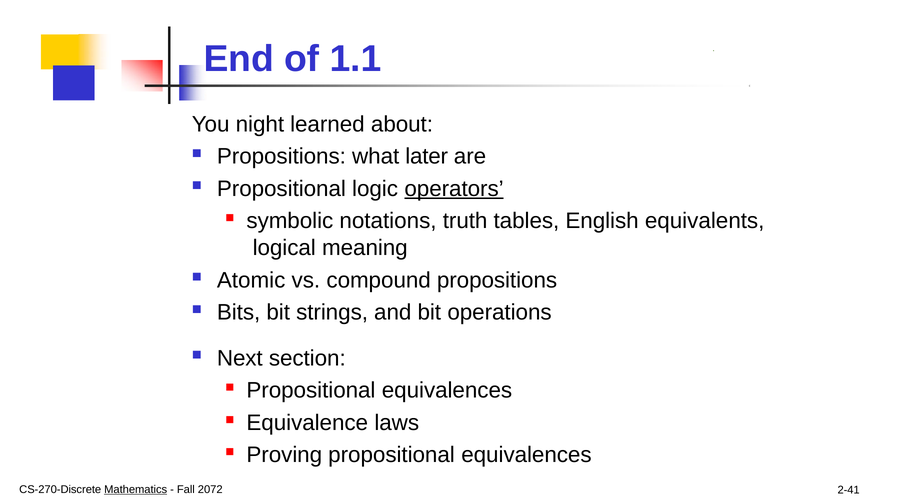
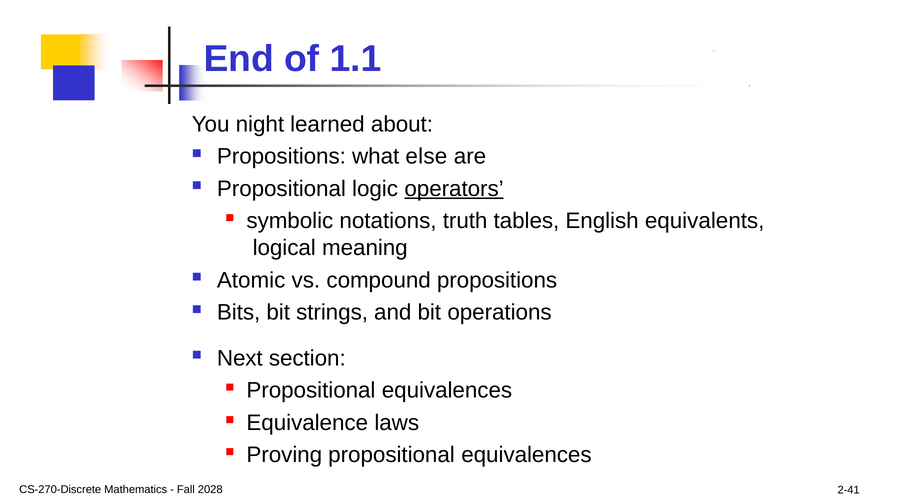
later: later -> else (426, 157)
Mathematics underline: present -> none (136, 490)
2072: 2072 -> 2028 (210, 490)
